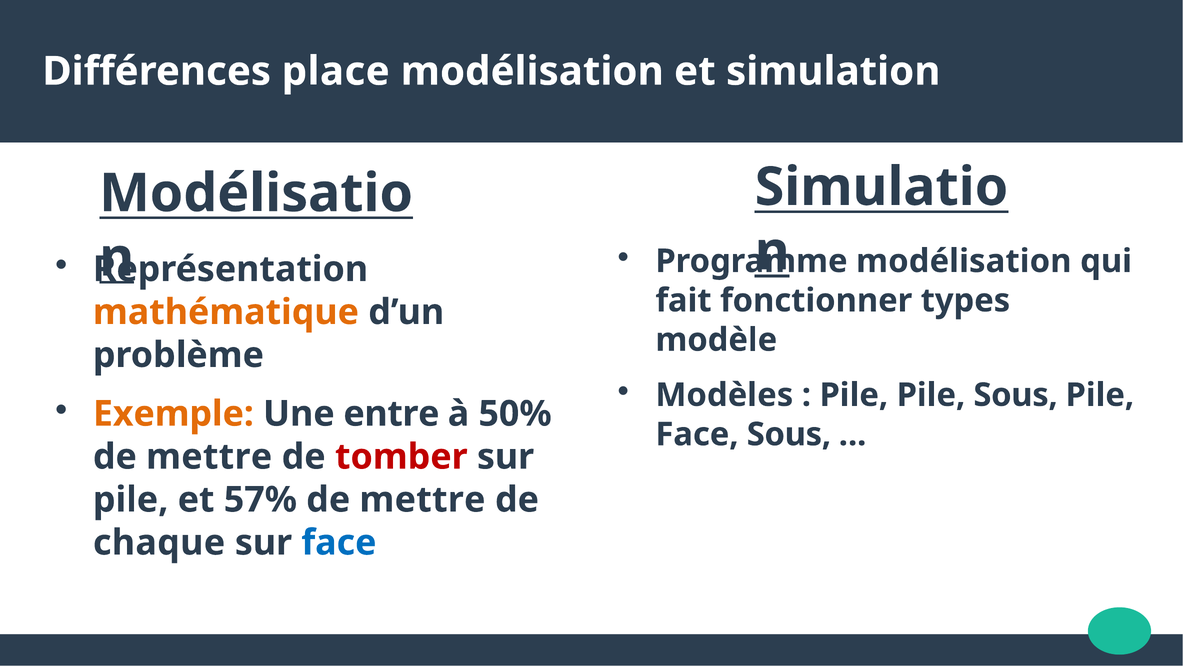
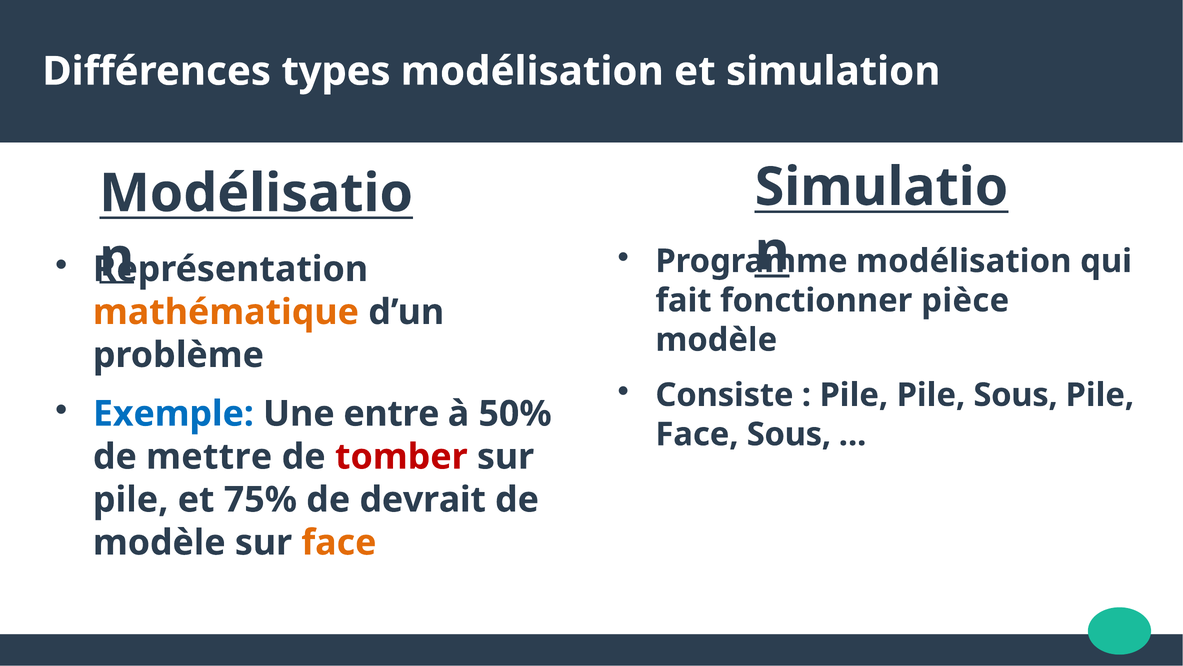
place: place -> types (336, 71)
types: types -> pièce (965, 300)
Modèles: Modèles -> Consiste (724, 395)
Exemple colour: orange -> blue (173, 414)
57%: 57% -> 75% (260, 499)
mettre: mettre -> devrait (423, 499)
chaque: chaque -> modèle (159, 542)
face colour: blue -> orange (339, 542)
